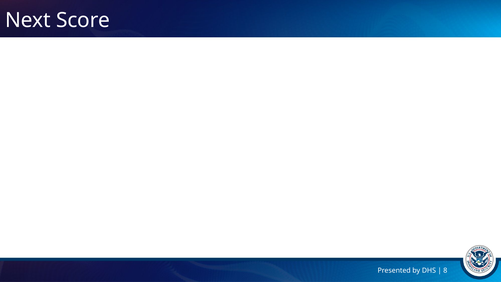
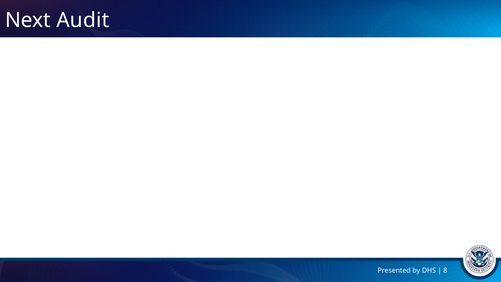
Score: Score -> Audit (83, 20)
